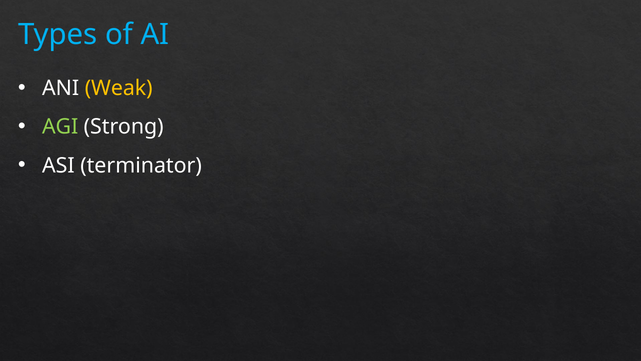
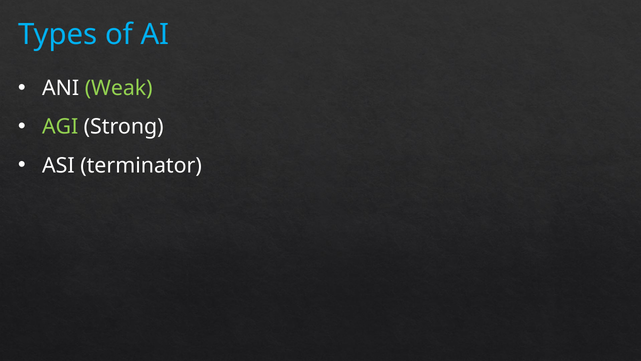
Weak colour: yellow -> light green (119, 88)
